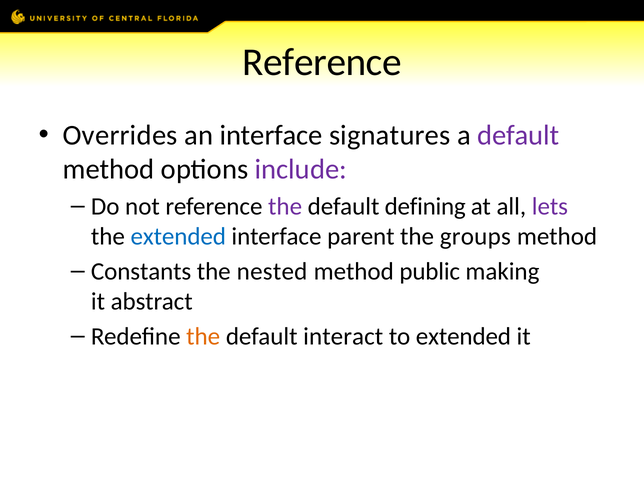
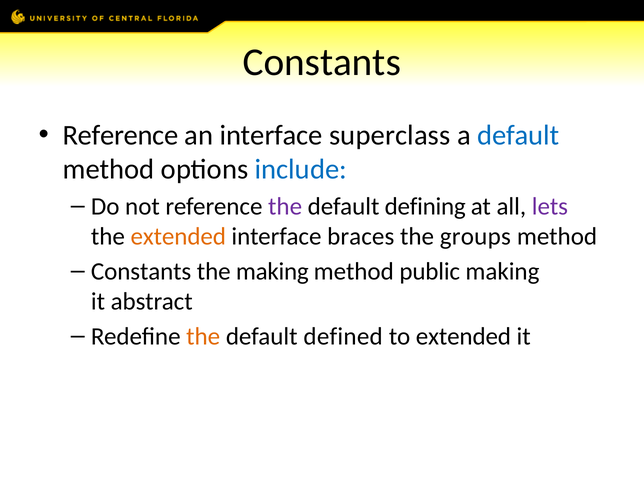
Reference: Reference -> Constants (322, 62)
Overrides: Overrides -> Reference (120, 135)
signatures: signatures -> superclass (390, 135)
default colour: purple -> blue (518, 135)
include colour: purple -> blue (301, 170)
extended colour: blue -> orange (178, 236)
parent: parent -> braces (361, 236)
the nested: nested -> making (272, 271)
interact: interact -> defined (343, 336)
